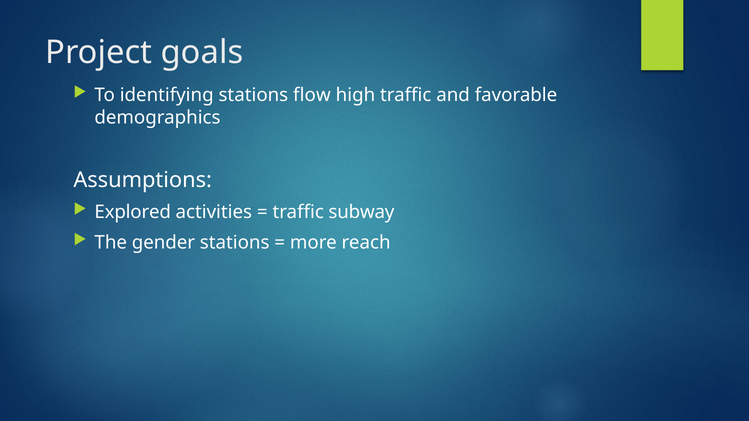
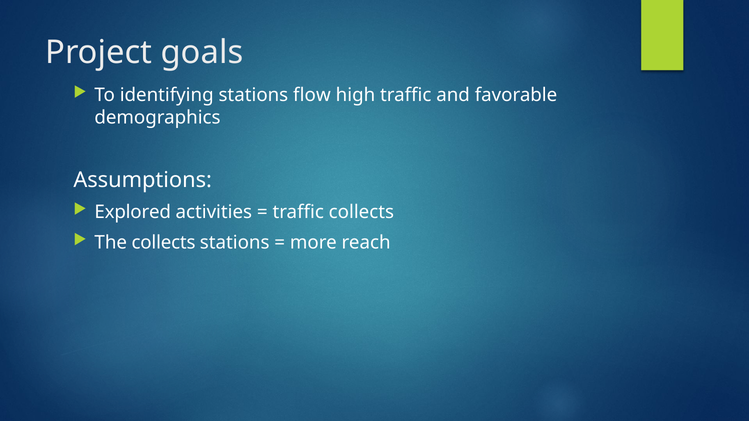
traffic subway: subway -> collects (361, 212)
The gender: gender -> collects (164, 243)
